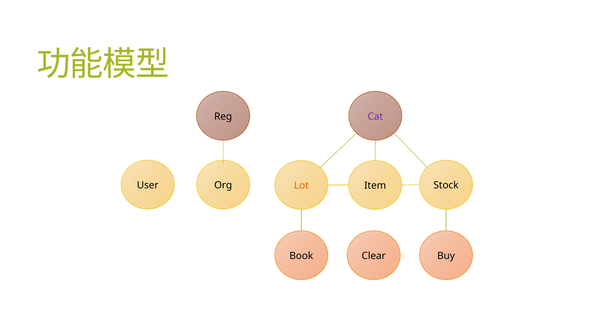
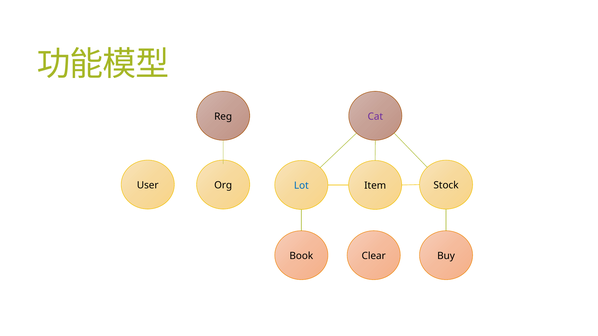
Lot colour: orange -> blue (301, 186)
